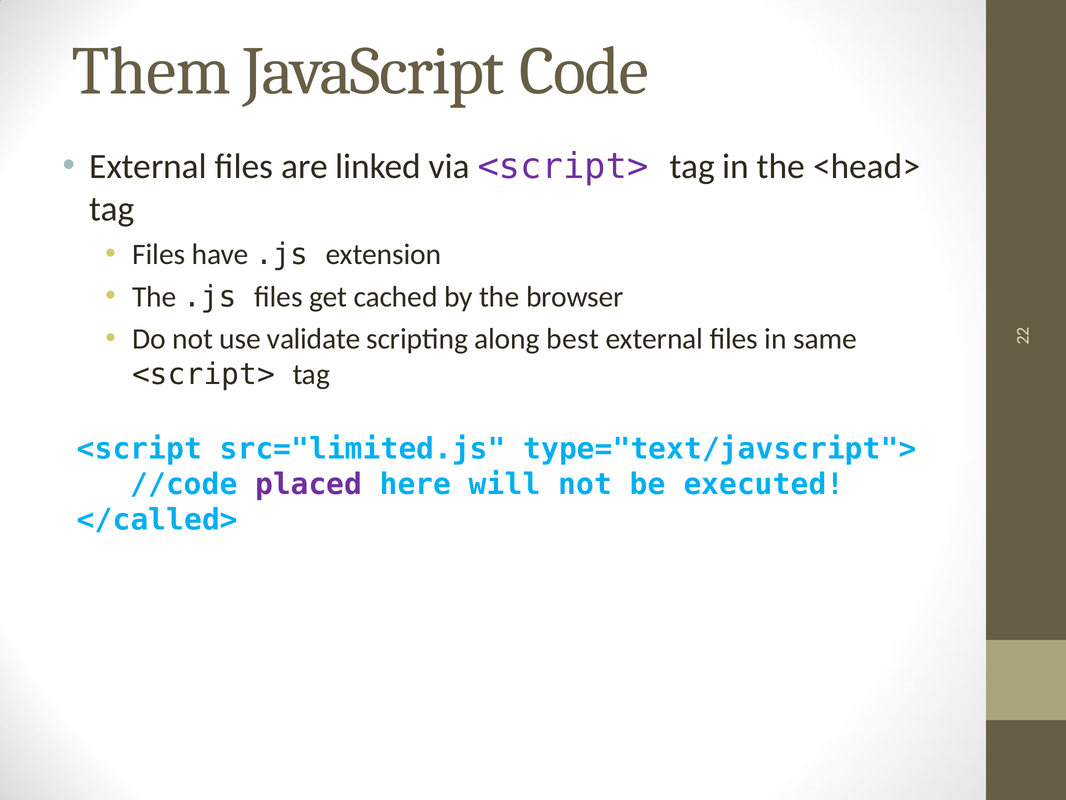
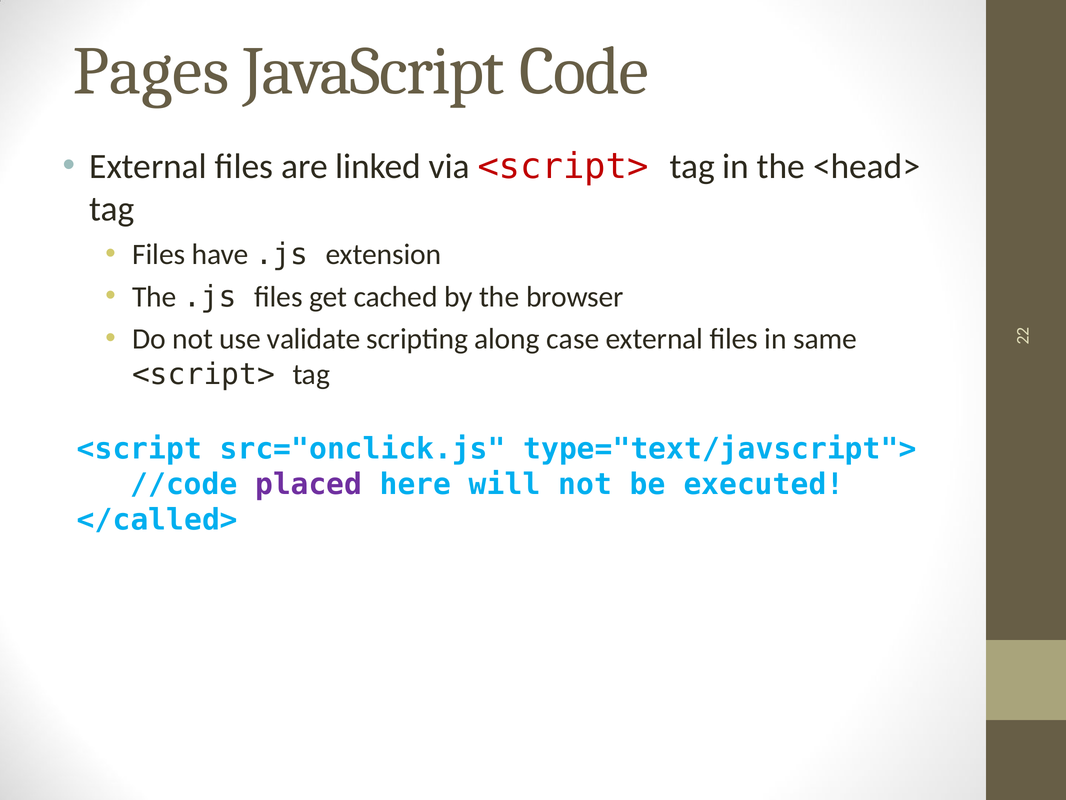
Them: Them -> Pages (151, 71)
<script> colour: purple -> red (563, 166)
best: best -> case (573, 339)
src="limited.js: src="limited.js -> src="onclick.js (363, 449)
